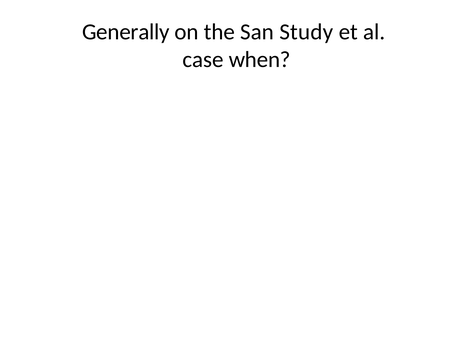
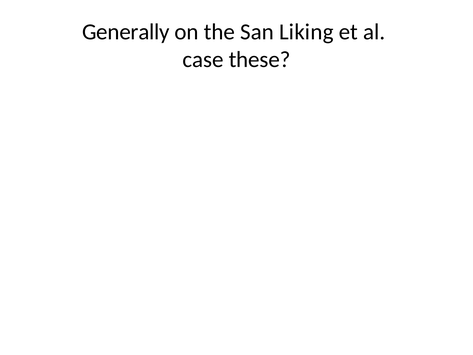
Study: Study -> Liking (306, 32)
when: when -> these (260, 60)
